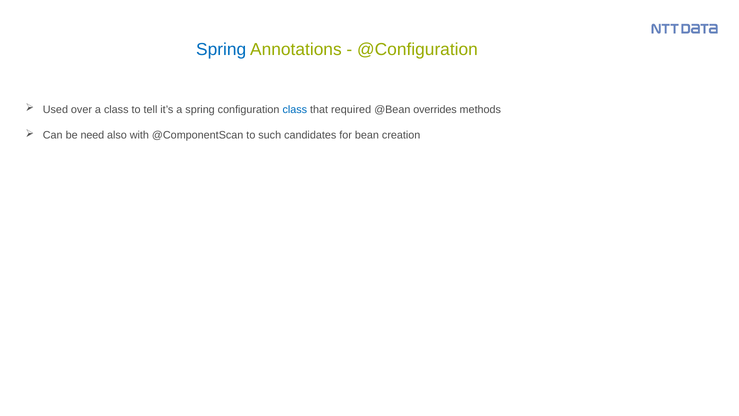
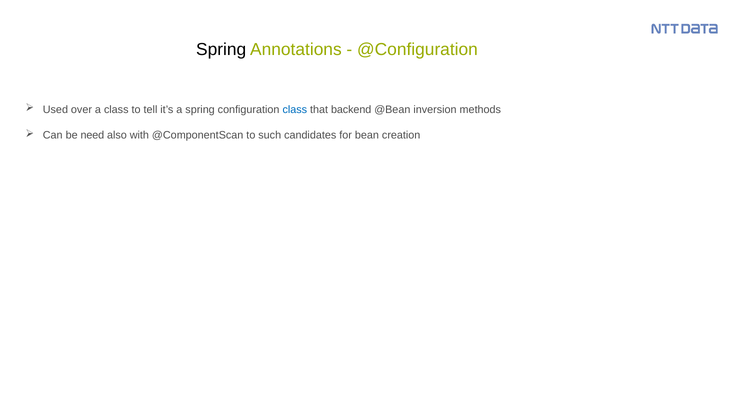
Spring colour: blue -> black (221, 49)
required: required -> backend (351, 109)
overrides: overrides -> inversion (435, 109)
